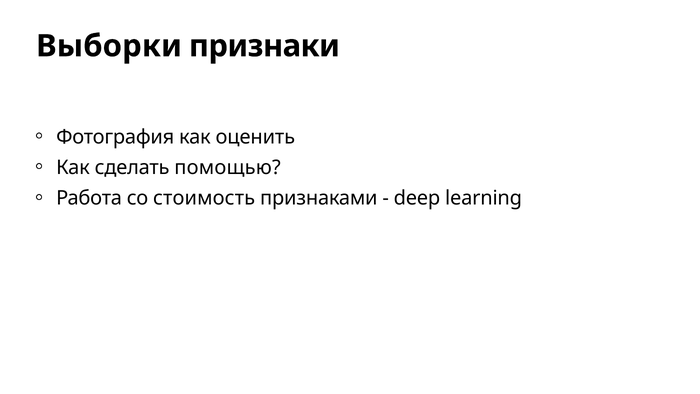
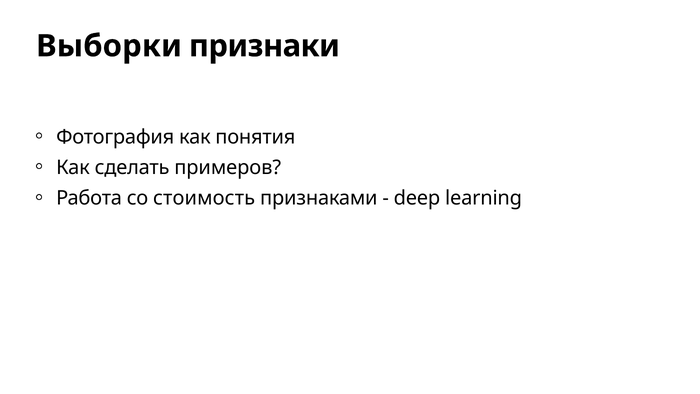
оценить: оценить -> понятия (255, 137)
помощью: помощью -> примеров (228, 167)
